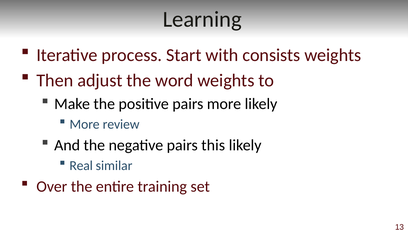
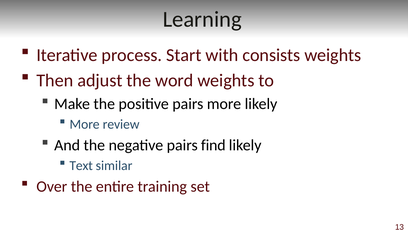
this: this -> find (213, 145)
Real: Real -> Text (81, 165)
